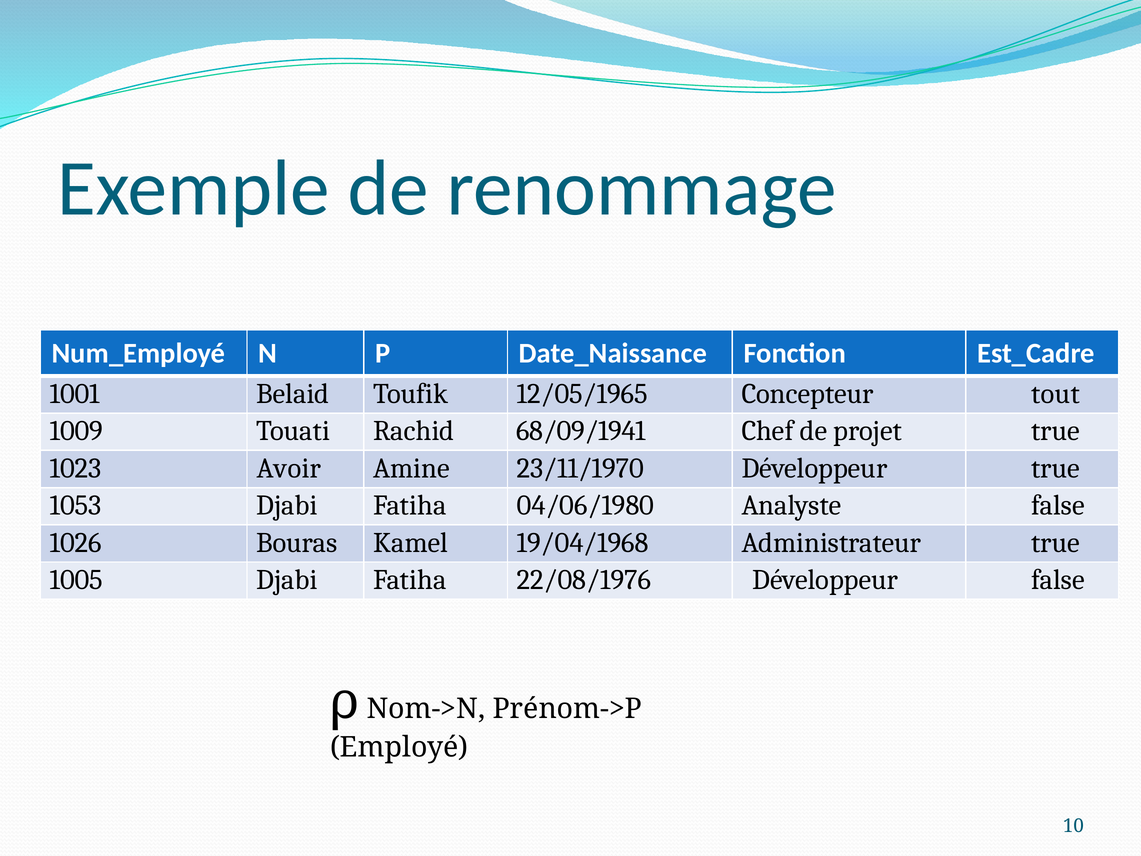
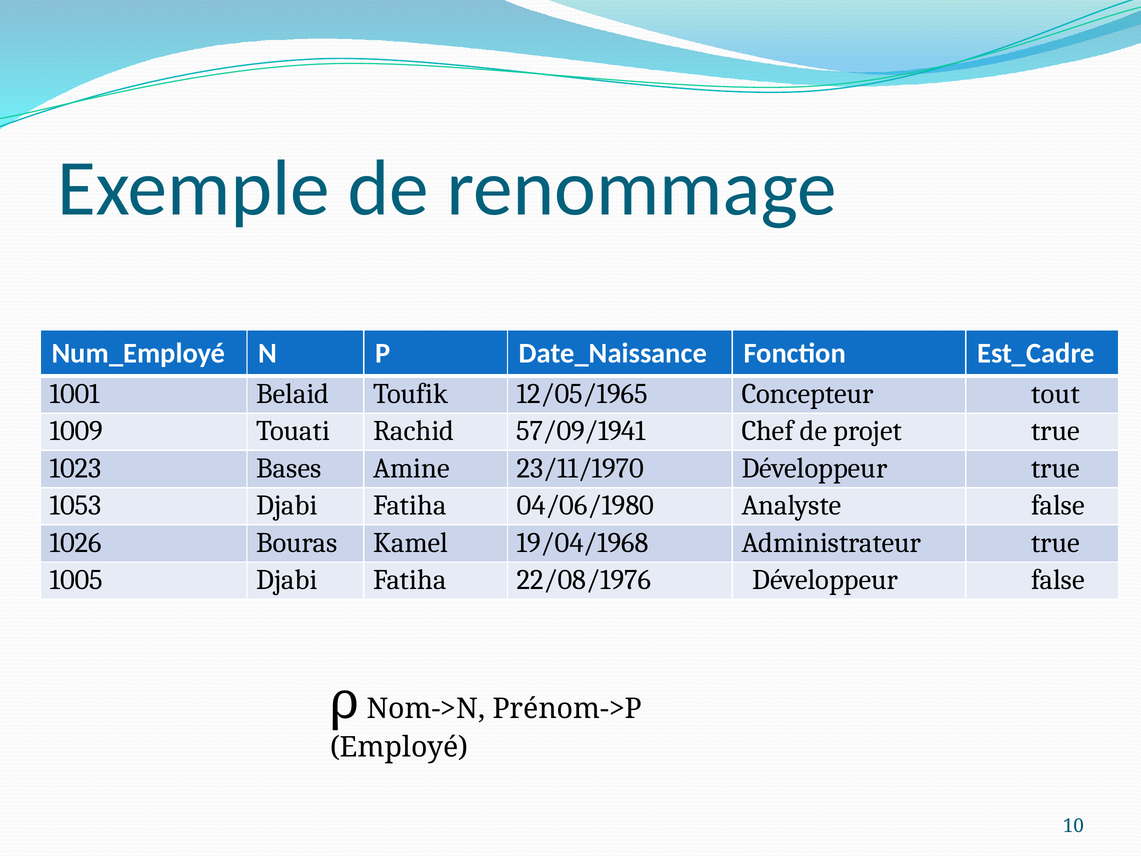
68/09/1941: 68/09/1941 -> 57/09/1941 (581, 431)
Avoir: Avoir -> Bases (289, 468)
